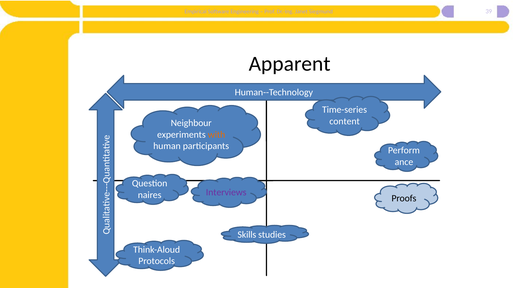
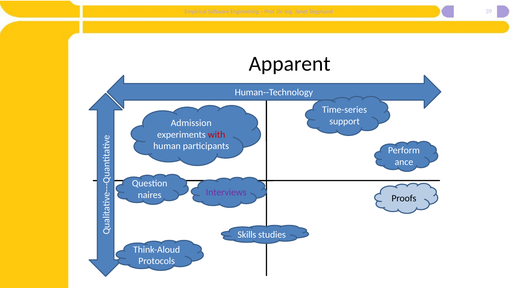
content: content -> support (345, 122)
Neighbour: Neighbour -> Admission (191, 123)
with colour: orange -> red (217, 135)
